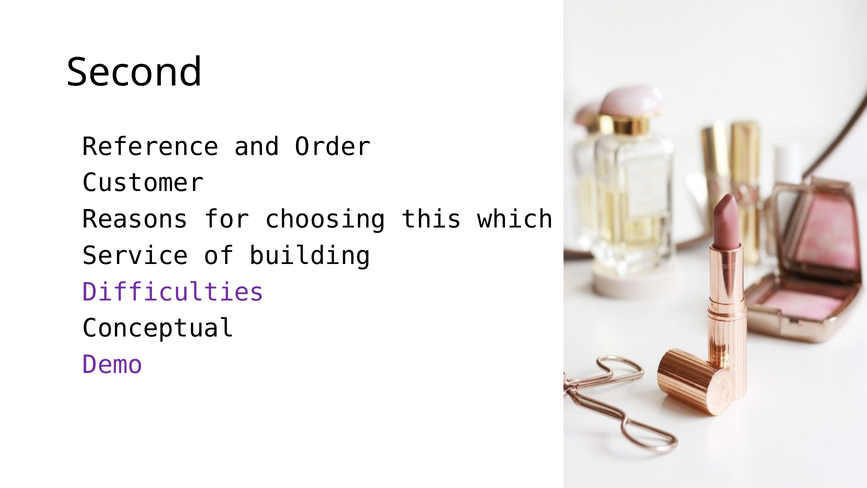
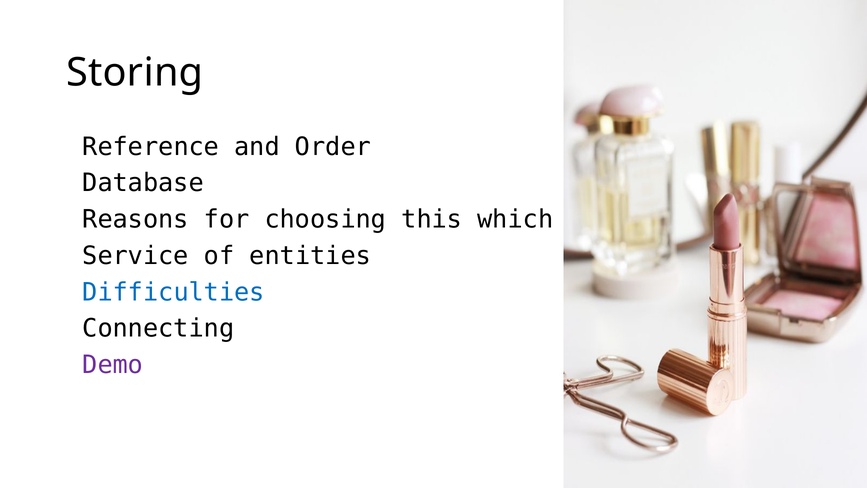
Second: Second -> Storing (135, 73)
Customer: Customer -> Database (143, 183)
building: building -> entities (310, 256)
Difficulties colour: purple -> blue (174, 292)
Conceptual: Conceptual -> Connecting (158, 328)
